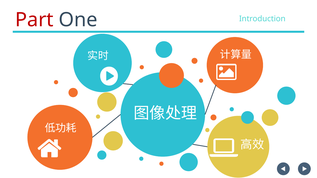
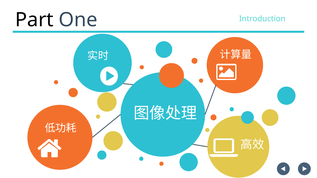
Part colour: red -> black (34, 20)
